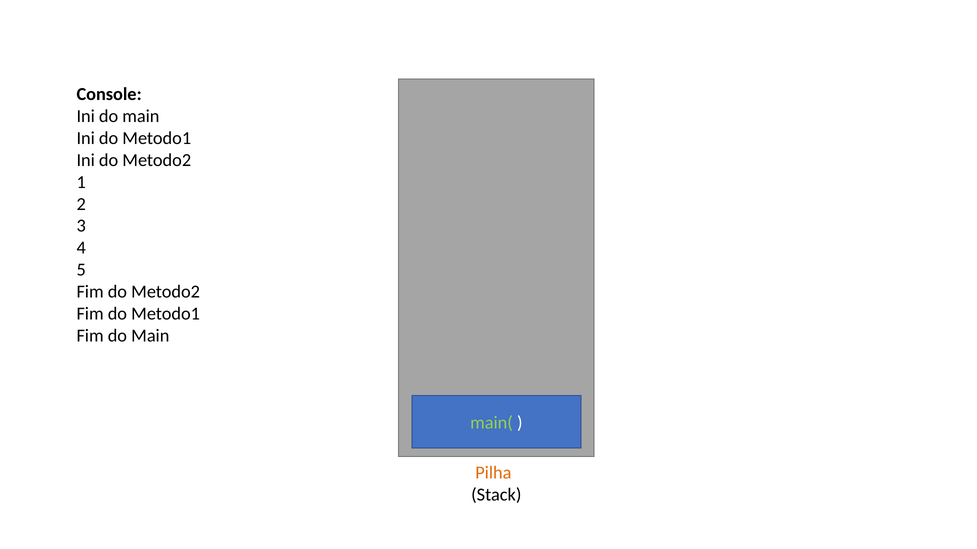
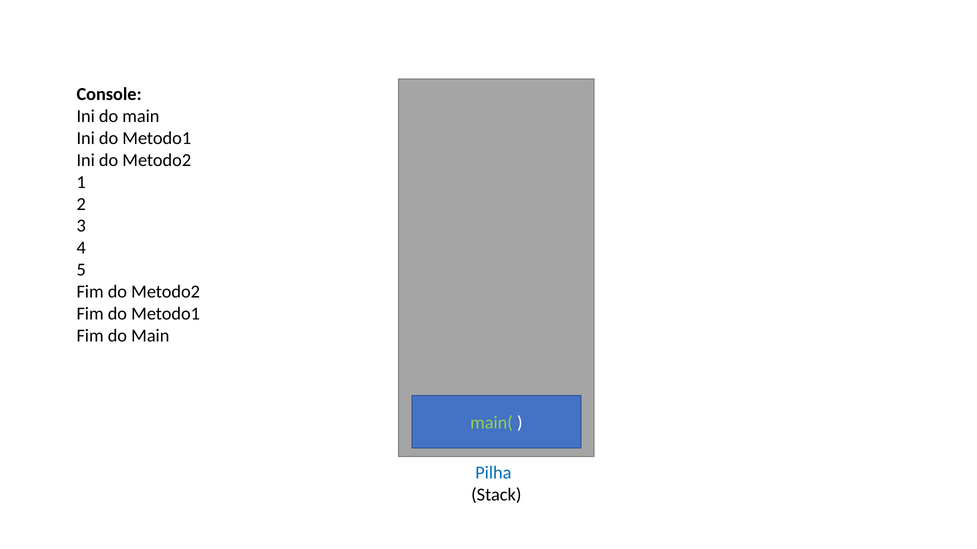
Pilha colour: orange -> blue (493, 473)
